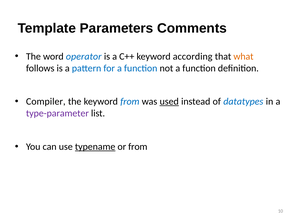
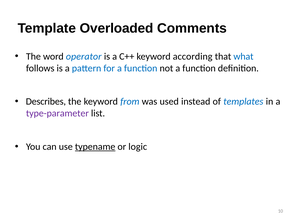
Parameters: Parameters -> Overloaded (117, 28)
what colour: orange -> blue (243, 56)
Compiler: Compiler -> Describes (46, 102)
used underline: present -> none (169, 102)
datatypes: datatypes -> templates (243, 102)
or from: from -> logic (138, 147)
